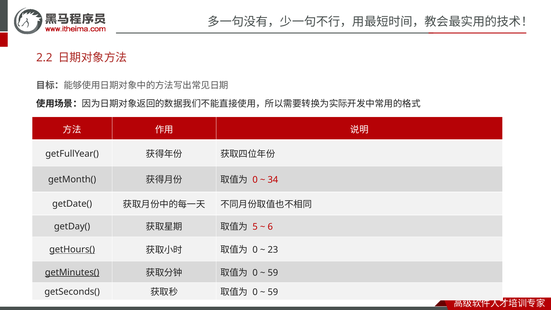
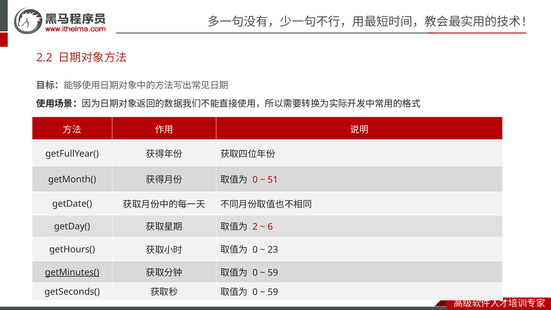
34: 34 -> 51 (273, 180)
5: 5 -> 2 (255, 227)
getHours( underline: present -> none (72, 250)
